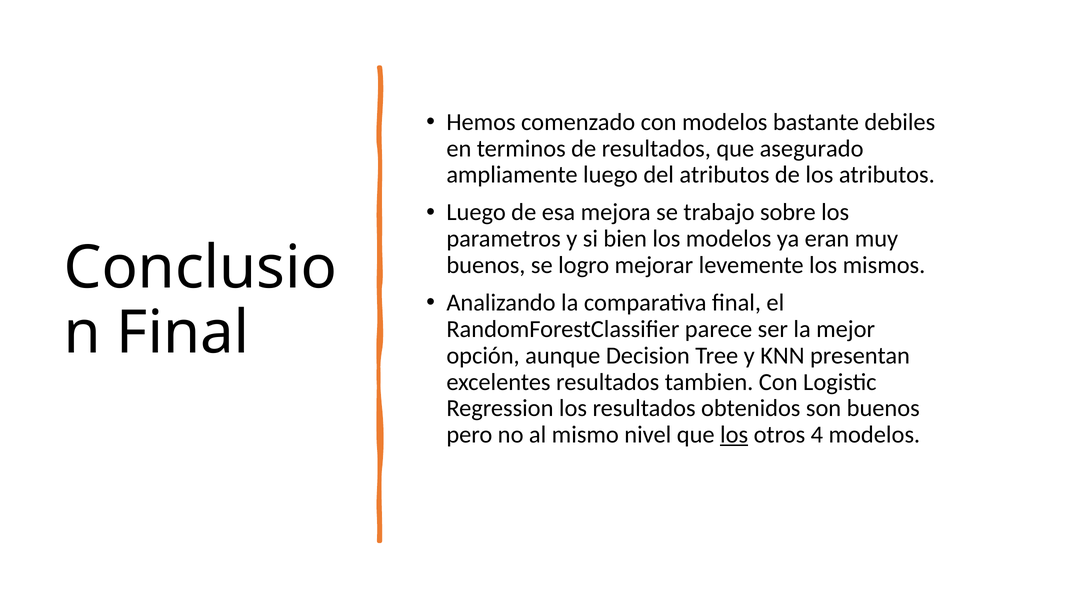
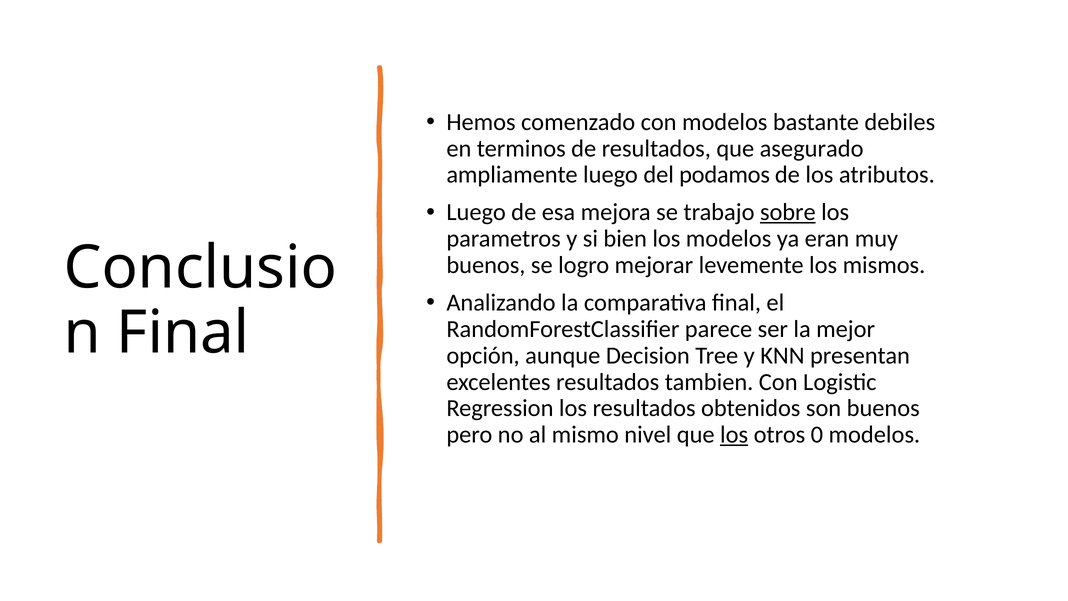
del atributos: atributos -> podamos (725, 175)
sobre underline: none -> present (788, 212)
4: 4 -> 0 (817, 435)
